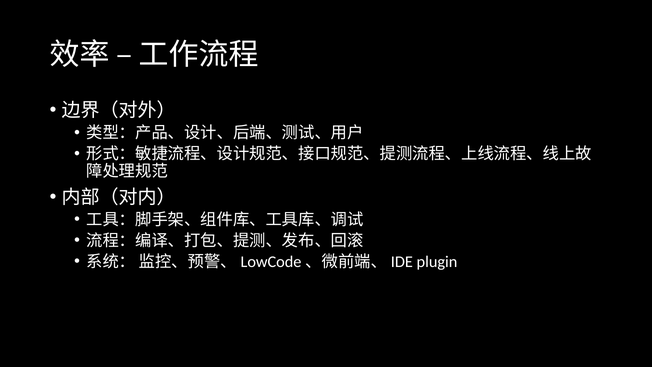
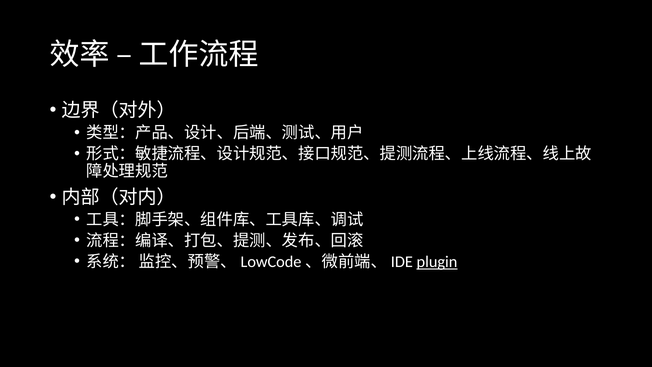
plugin underline: none -> present (437, 262)
